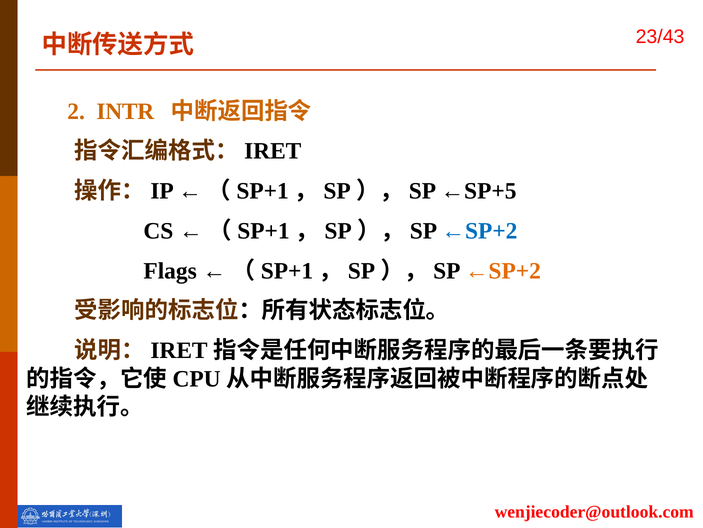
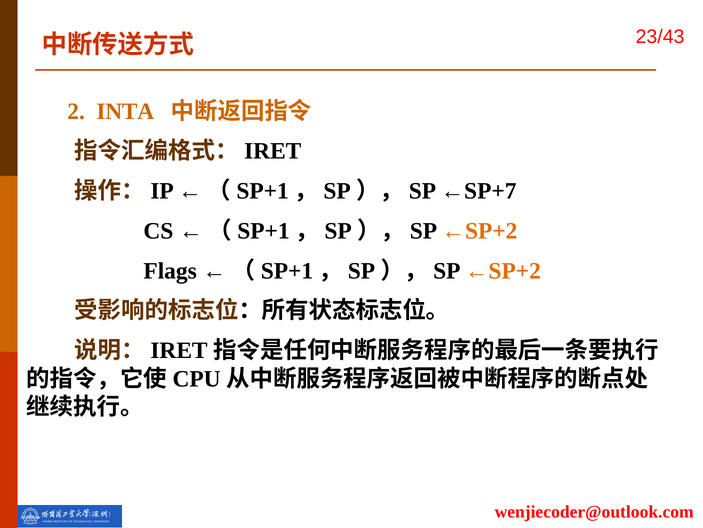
INTR: INTR -> INTA (125, 111)
←SP+5: ←SP+5 -> ←SP+7 (479, 191)
←SP+2 colour: blue -> orange (480, 231)
